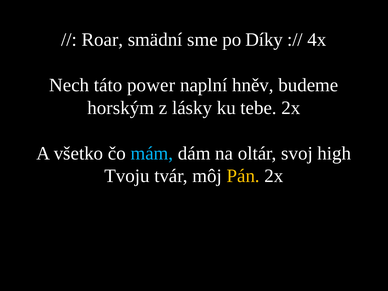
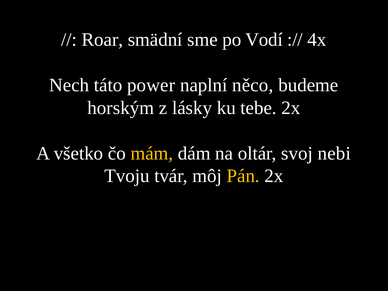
Díky: Díky -> Vodí (264, 40)
hněv: hněv -> něco (253, 85)
mám colour: light blue -> yellow (152, 153)
high: high -> nebi (334, 153)
